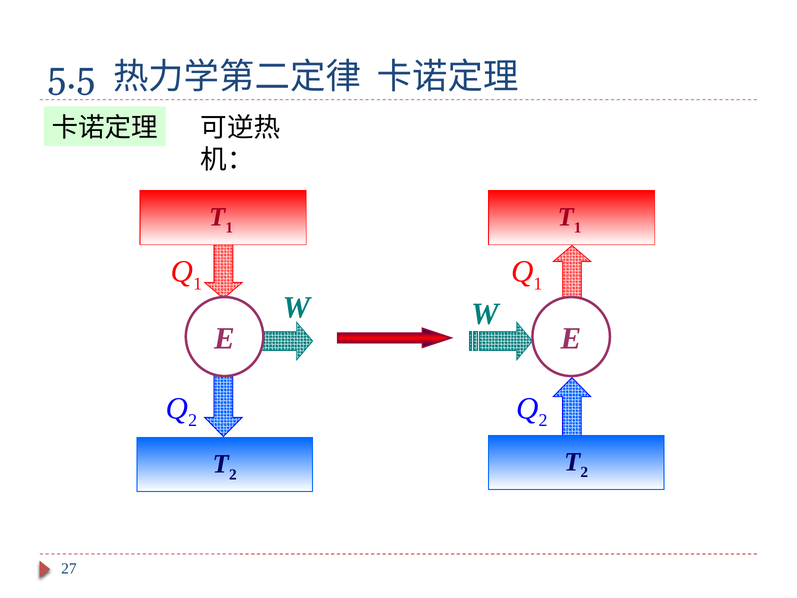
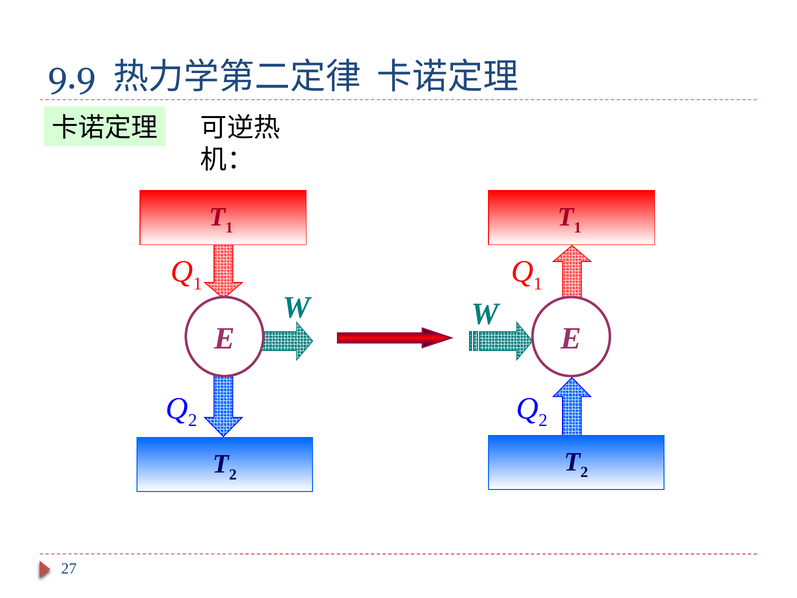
5.5: 5.5 -> 9.9 (72, 77)
